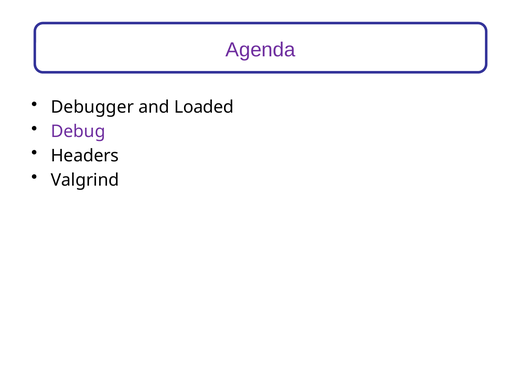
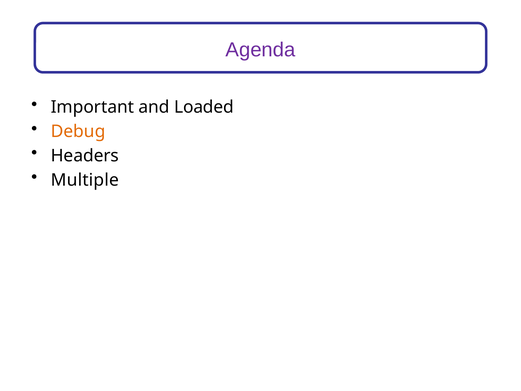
Debugger: Debugger -> Important (92, 107)
Debug colour: purple -> orange (78, 131)
Valgrind: Valgrind -> Multiple (85, 180)
